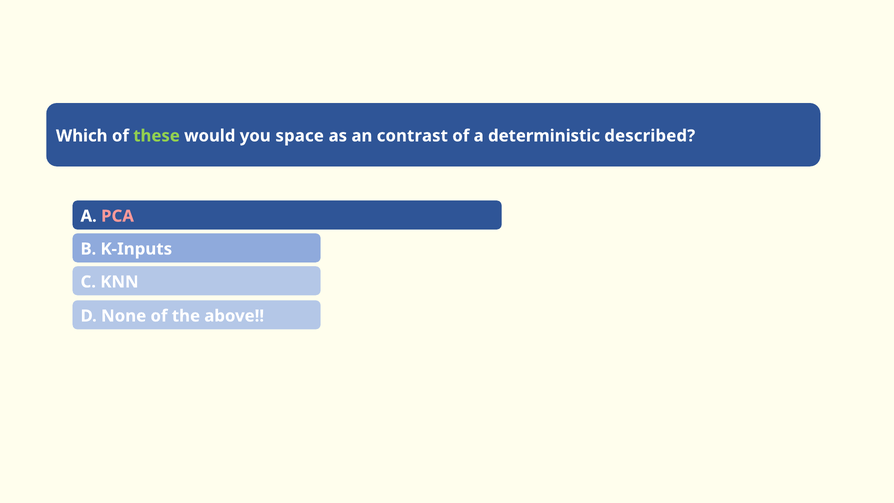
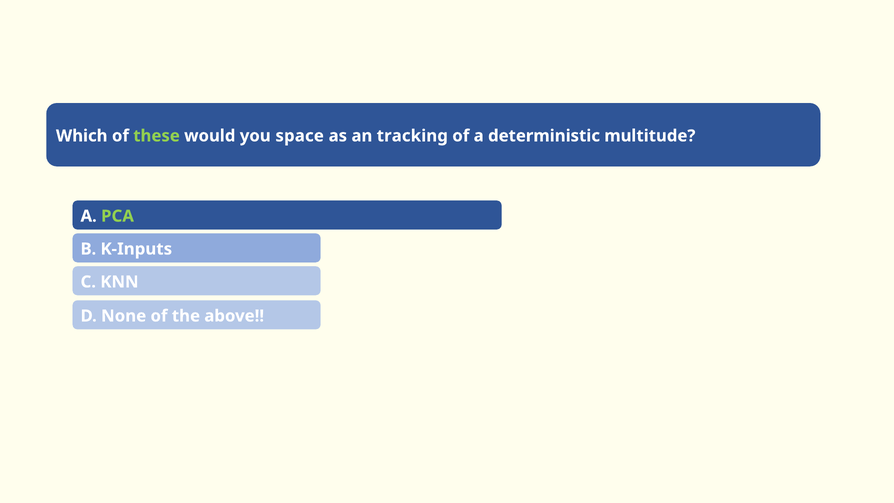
contrast: contrast -> tracking (412, 136)
described: described -> multitude (650, 136)
PCA colour: pink -> light green (118, 216)
